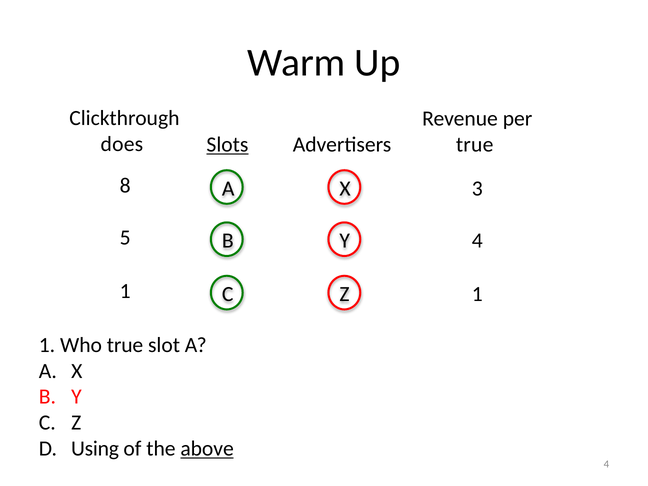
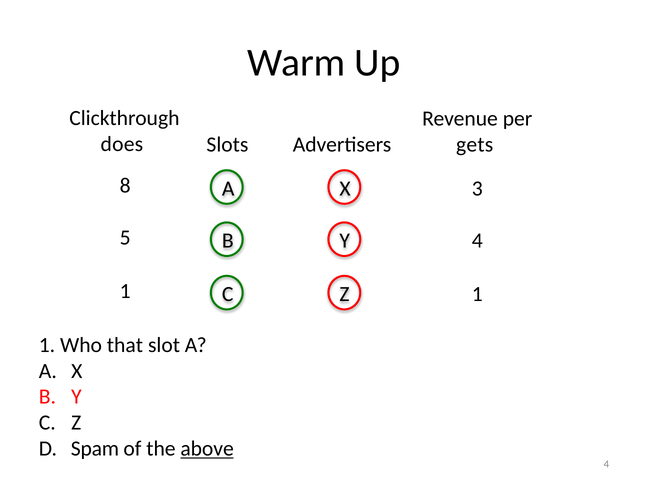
true: true -> gets (475, 144)
Slots underline: present -> none (227, 145)
Who true: true -> that (125, 345)
Using: Using -> Spam (95, 449)
